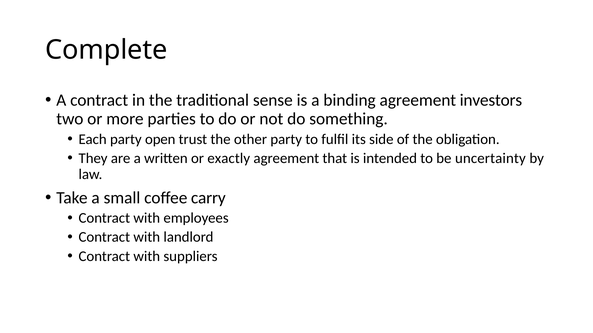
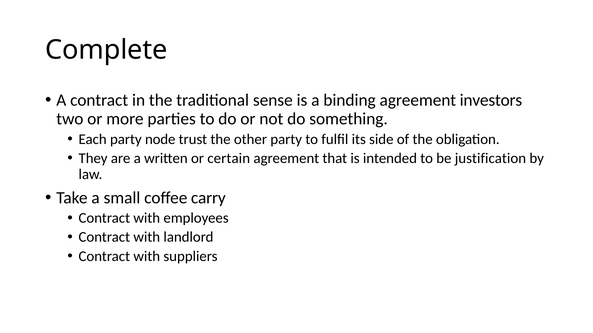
open: open -> node (160, 139)
exactly: exactly -> certain (229, 158)
uncertainty: uncertainty -> justification (490, 158)
